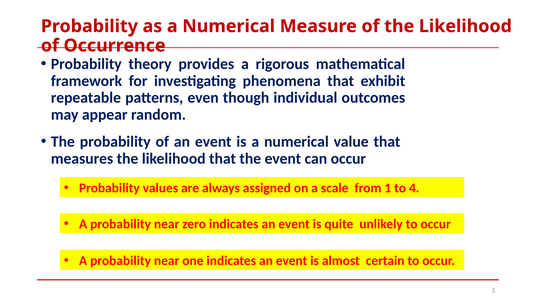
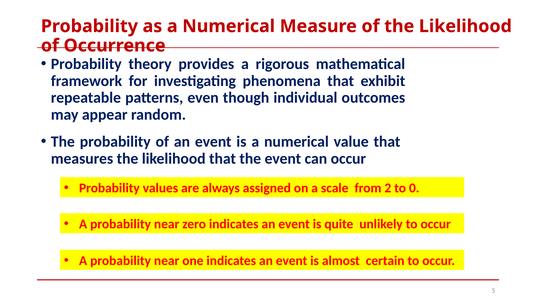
1: 1 -> 2 (388, 188)
4: 4 -> 0 (414, 188)
